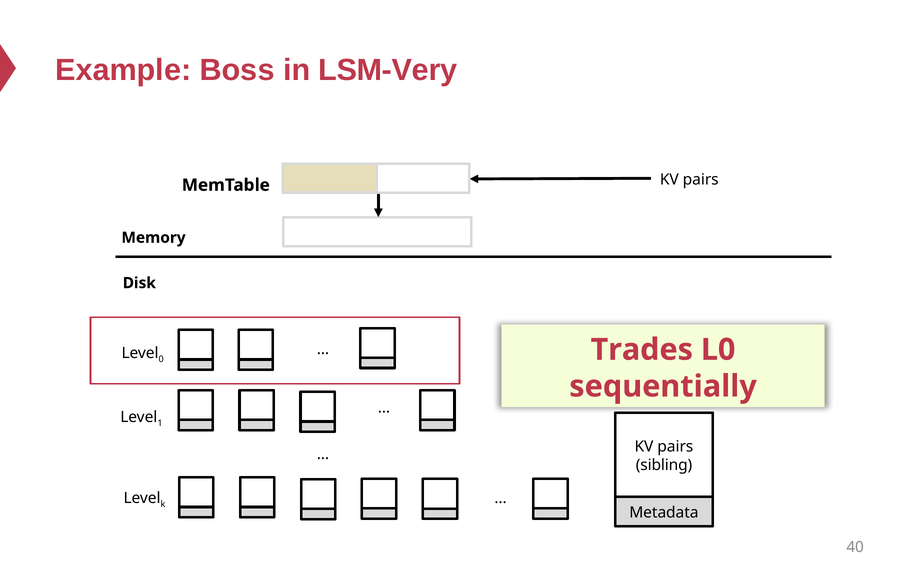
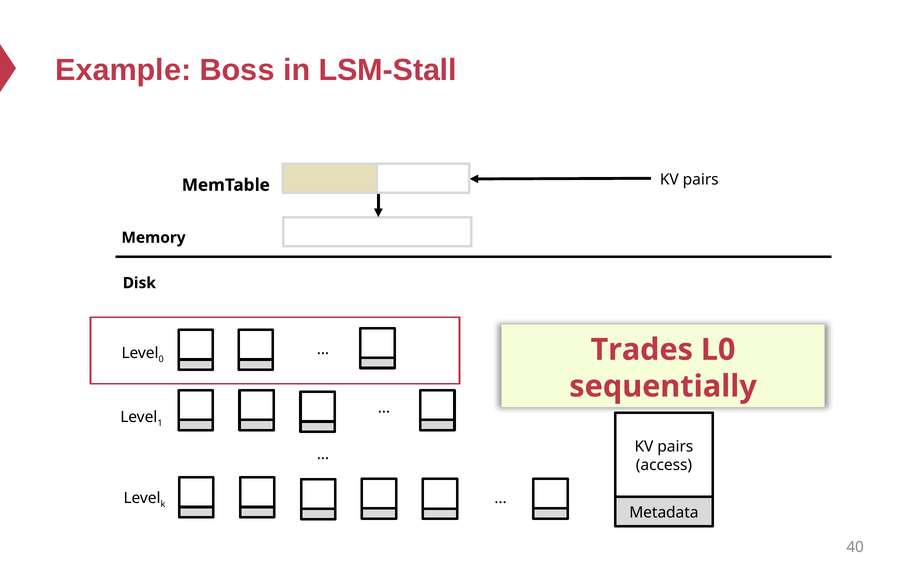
LSM-Very: LSM-Very -> LSM-Stall (388, 70)
sibling: sibling -> access (664, 465)
